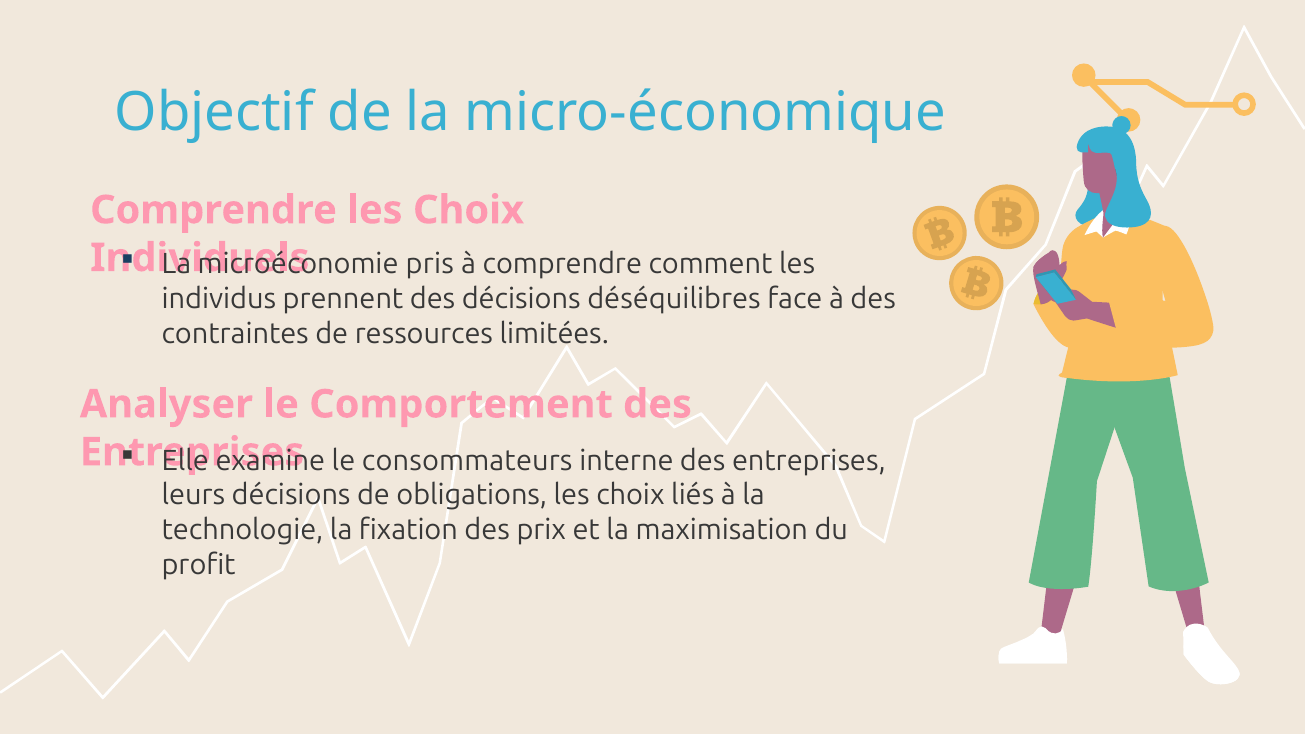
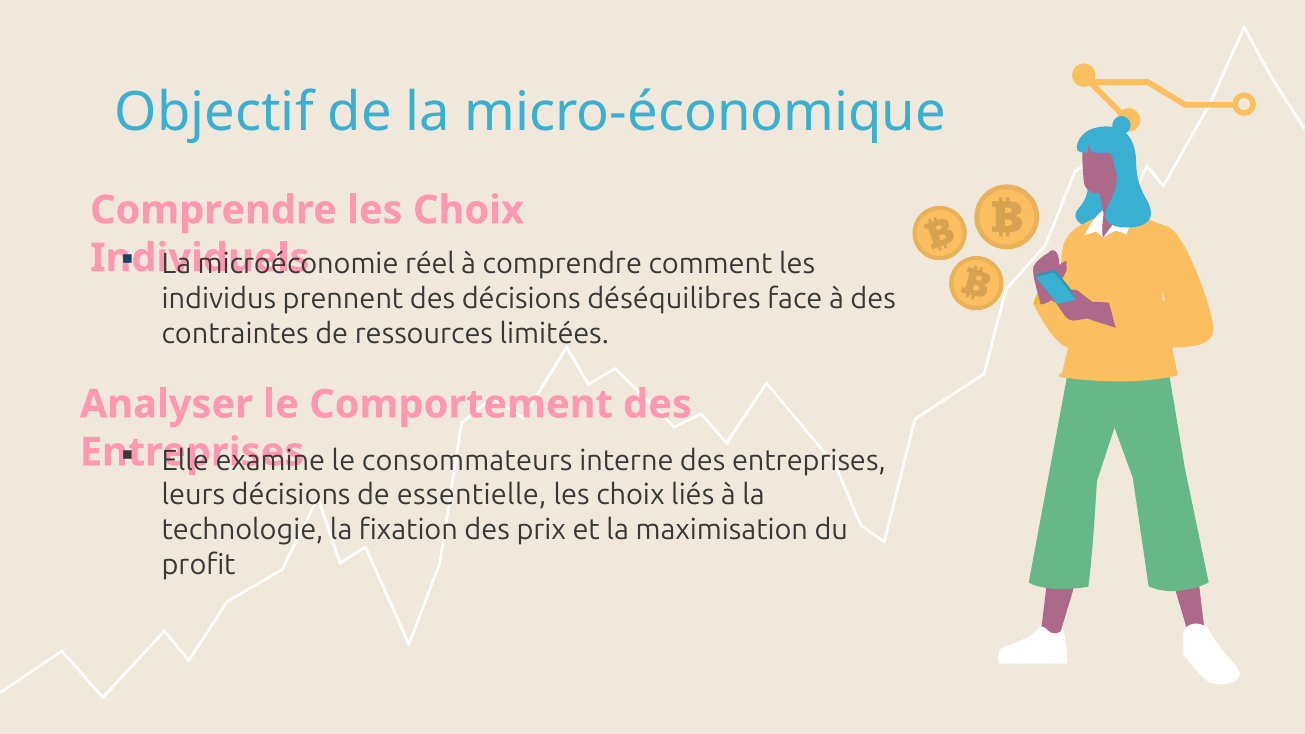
pris: pris -> réel (430, 264)
obligations: obligations -> essentielle (472, 495)
